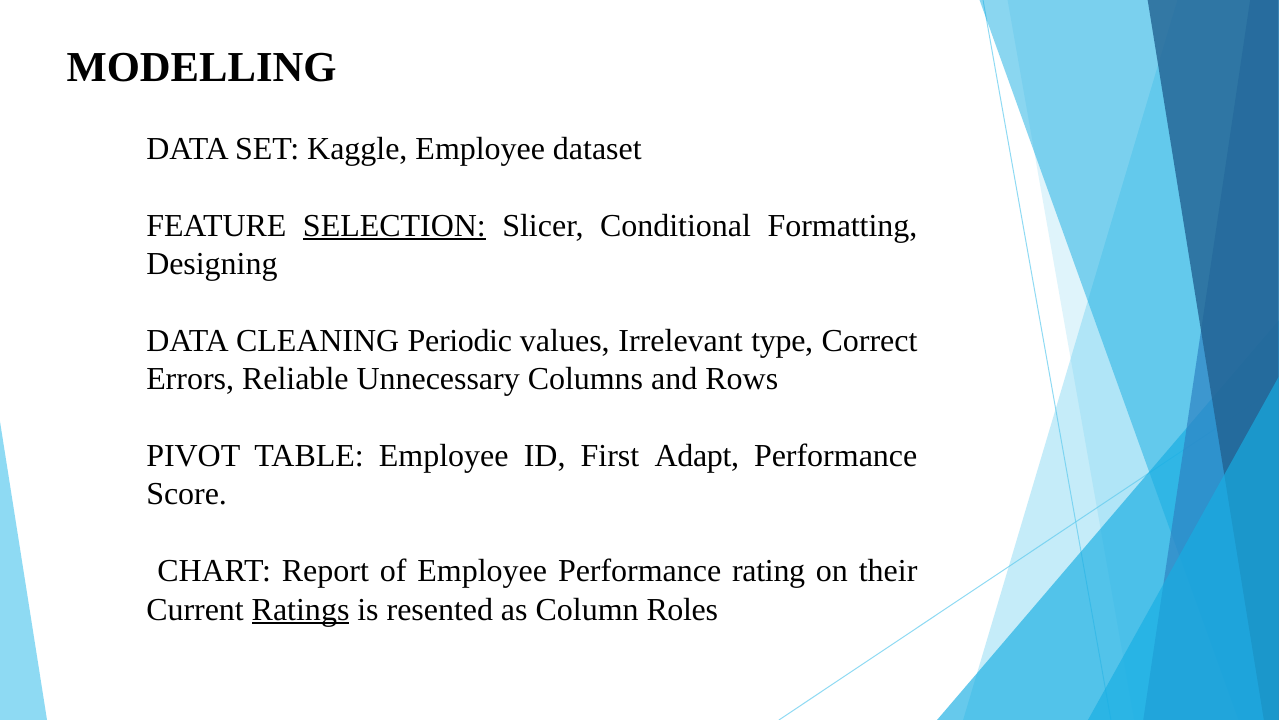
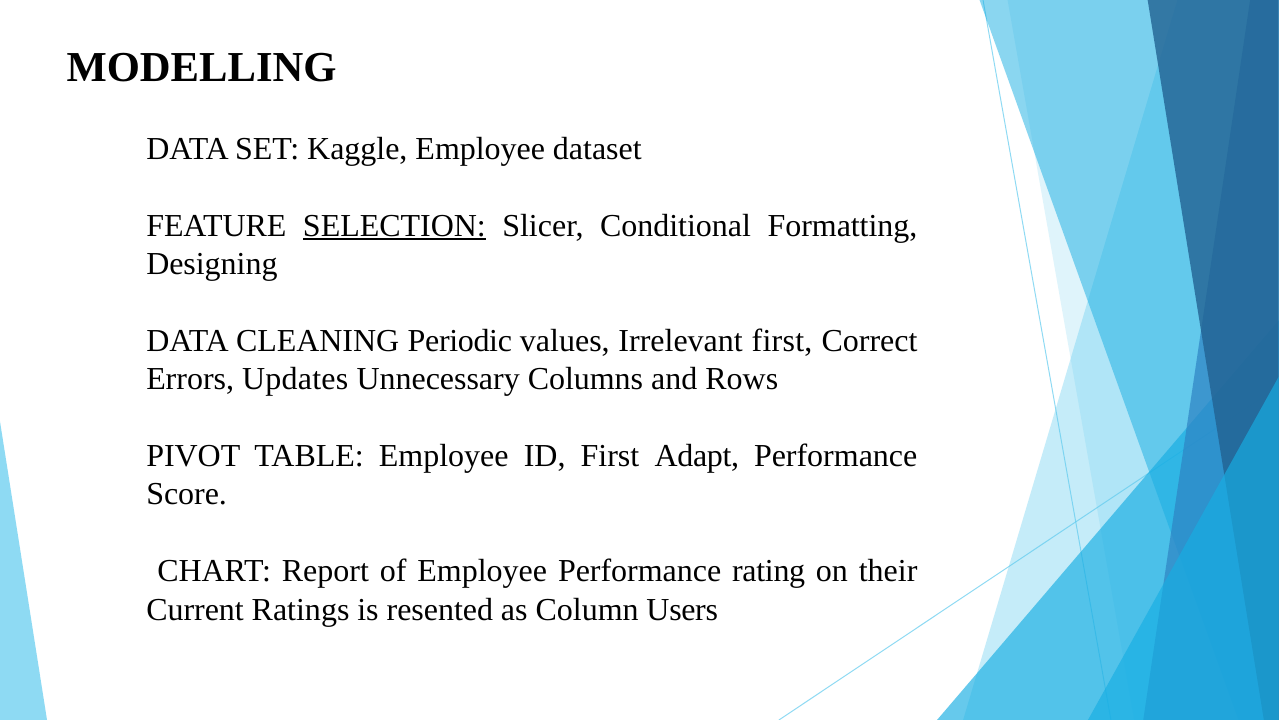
Irrelevant type: type -> first (782, 340)
Reliable: Reliable -> Updates (295, 379)
Ratings underline: present -> none (301, 609)
Roles: Roles -> Users (682, 609)
